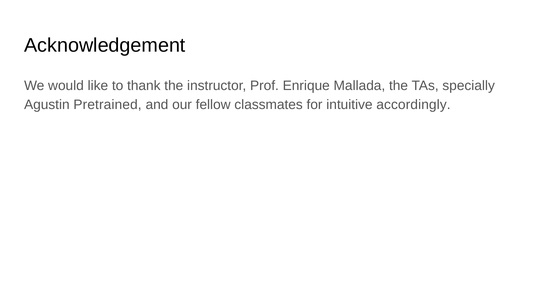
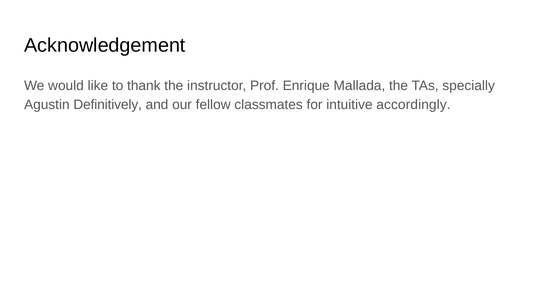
Pretrained: Pretrained -> Definitively (108, 105)
